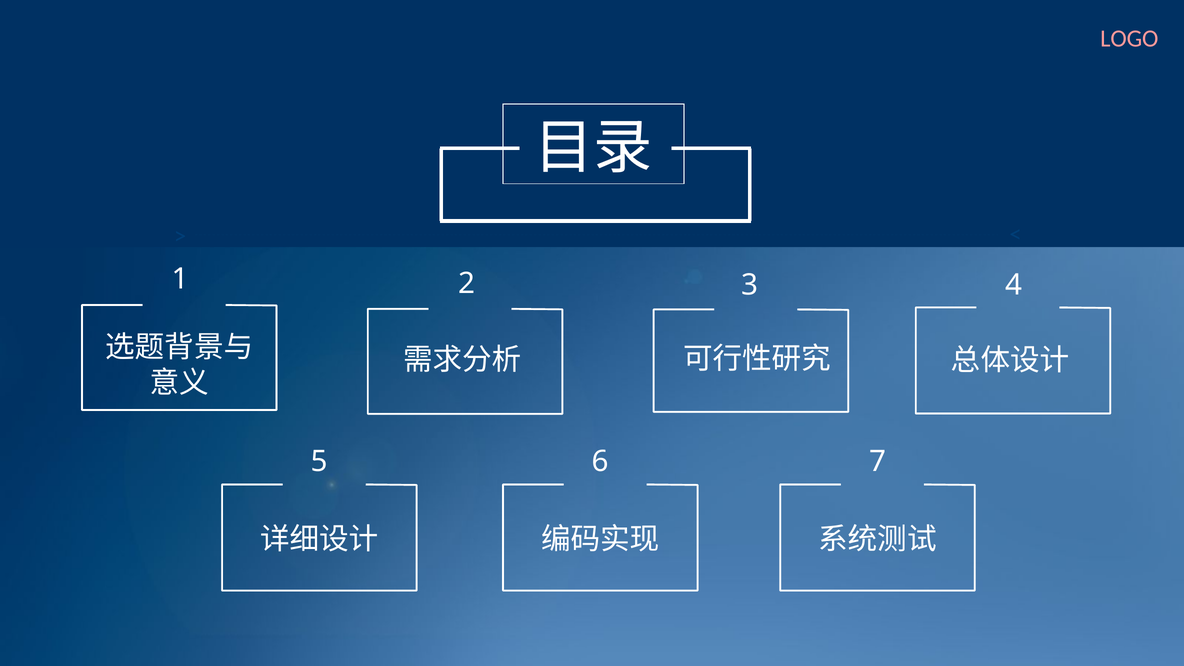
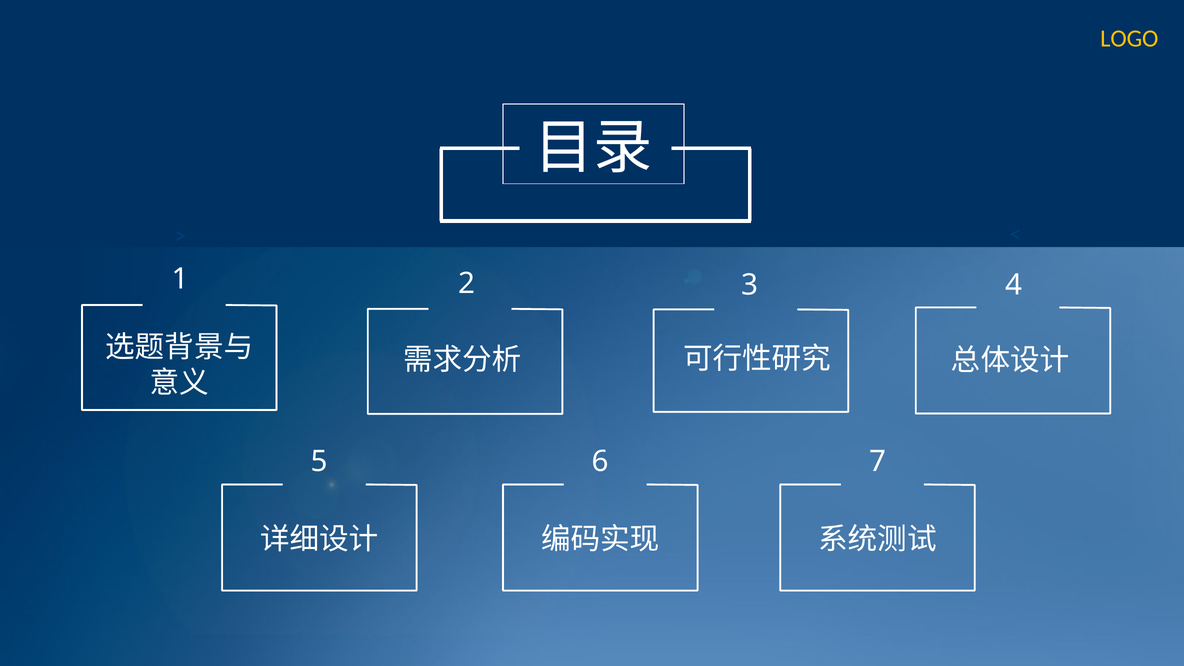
LOGO colour: pink -> yellow (1129, 39)
